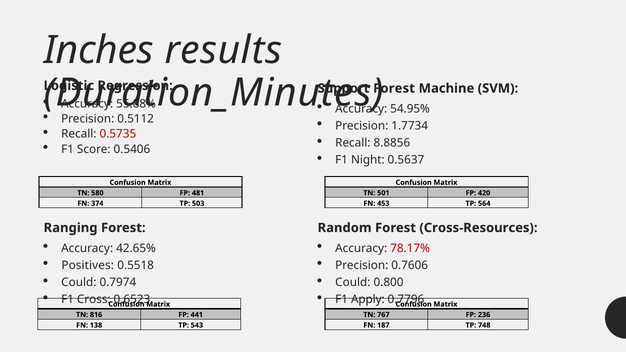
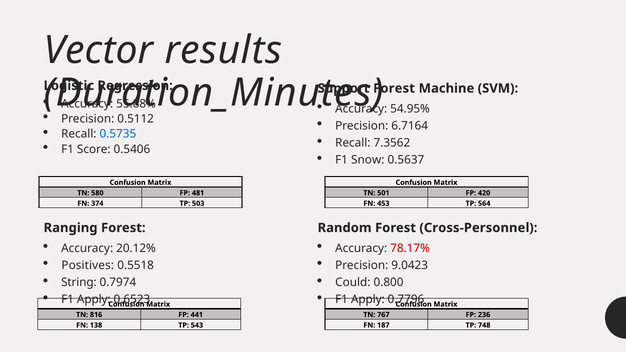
Inches: Inches -> Vector (98, 50)
1.7734: 1.7734 -> 6.7164 (410, 126)
0.5735 colour: red -> blue (118, 134)
8.8856: 8.8856 -> 7.3562 (392, 143)
Night: Night -> Snow (368, 160)
Cross-Resources: Cross-Resources -> Cross-Personnel (478, 228)
42.65%: 42.65% -> 20.12% (136, 248)
0.7606: 0.7606 -> 9.0423 (410, 265)
Could: Could -> String (79, 283)
Cross: Cross -> Apply (94, 300)
